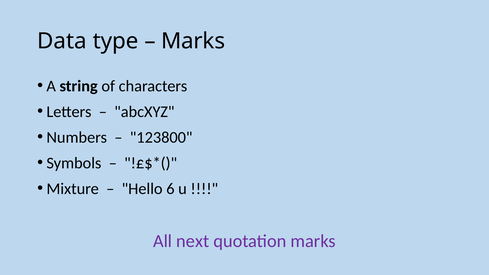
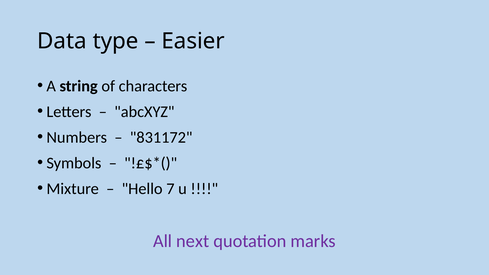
Marks: Marks -> Easier (193, 41)
123800: 123800 -> 831172 (161, 137)
6: 6 -> 7 (170, 189)
